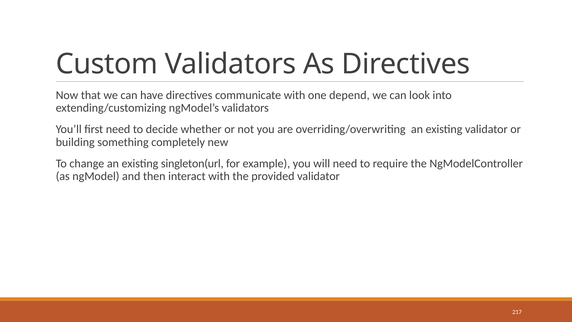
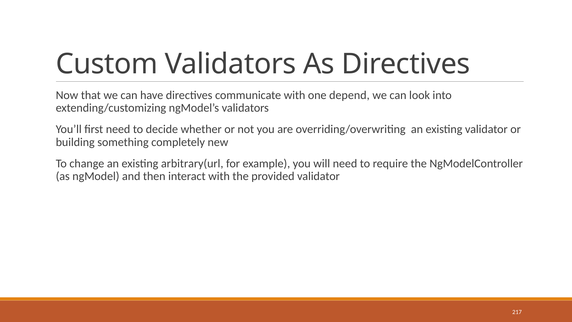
singleton(url: singleton(url -> arbitrary(url (192, 163)
